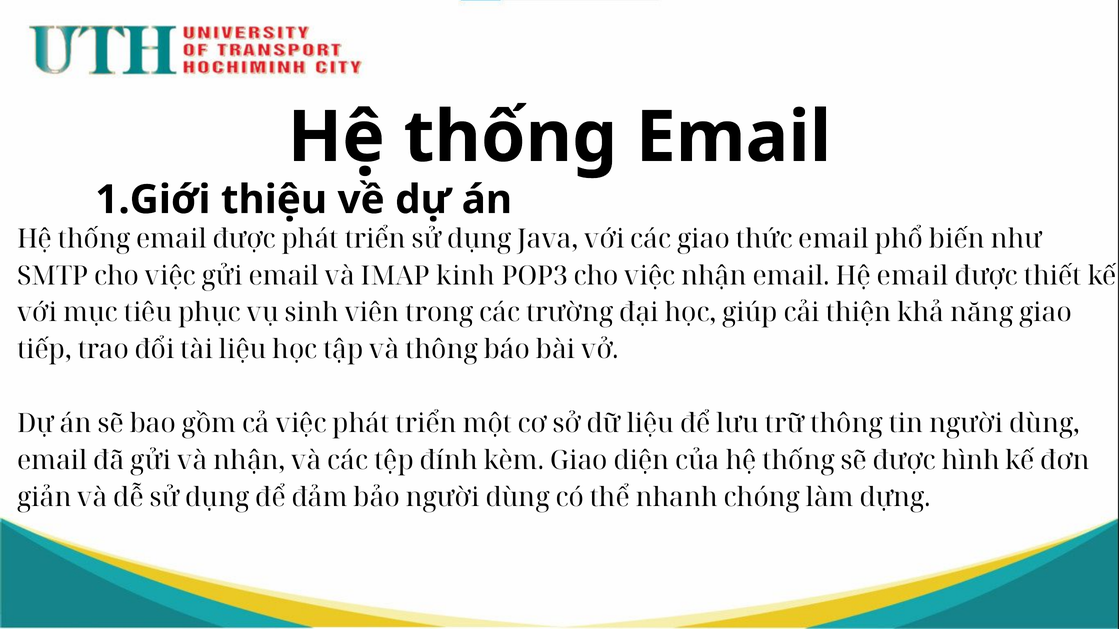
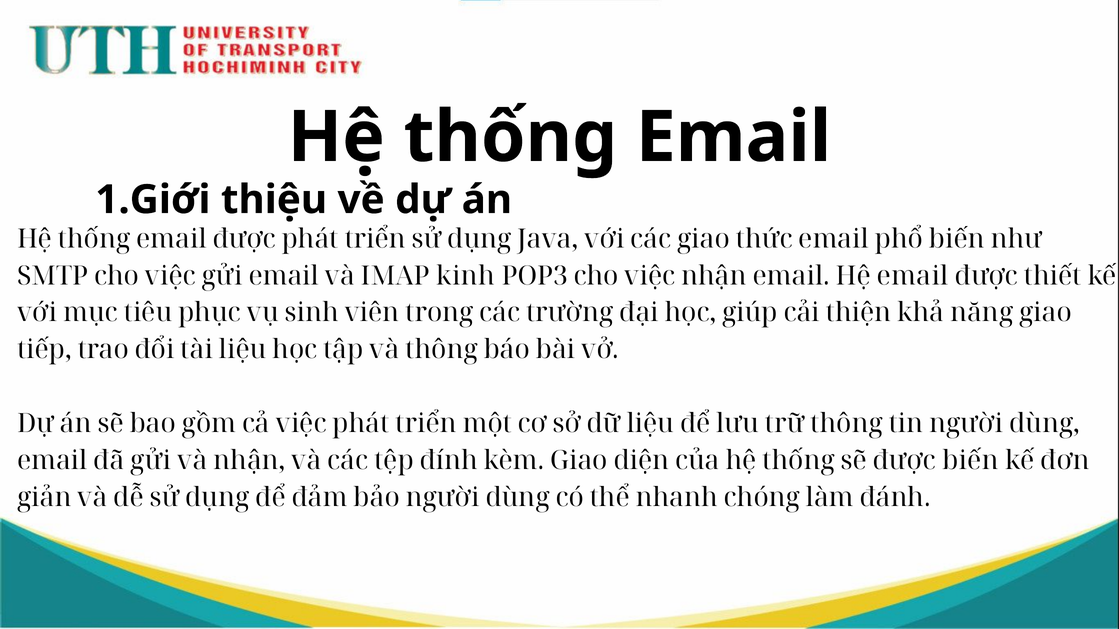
được hình: hình -> biến (970, 461)
dựng: dựng -> đánh (895, 498)
